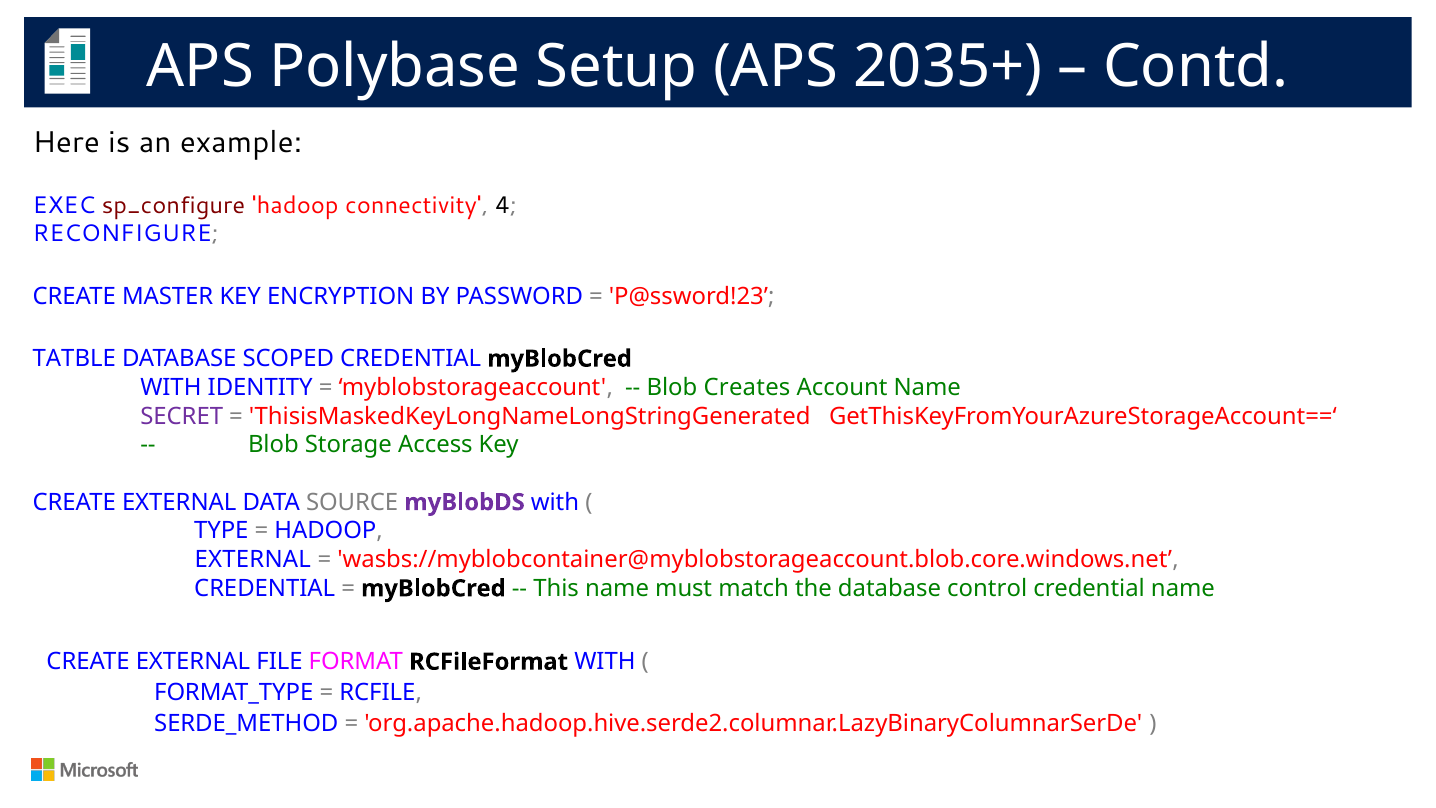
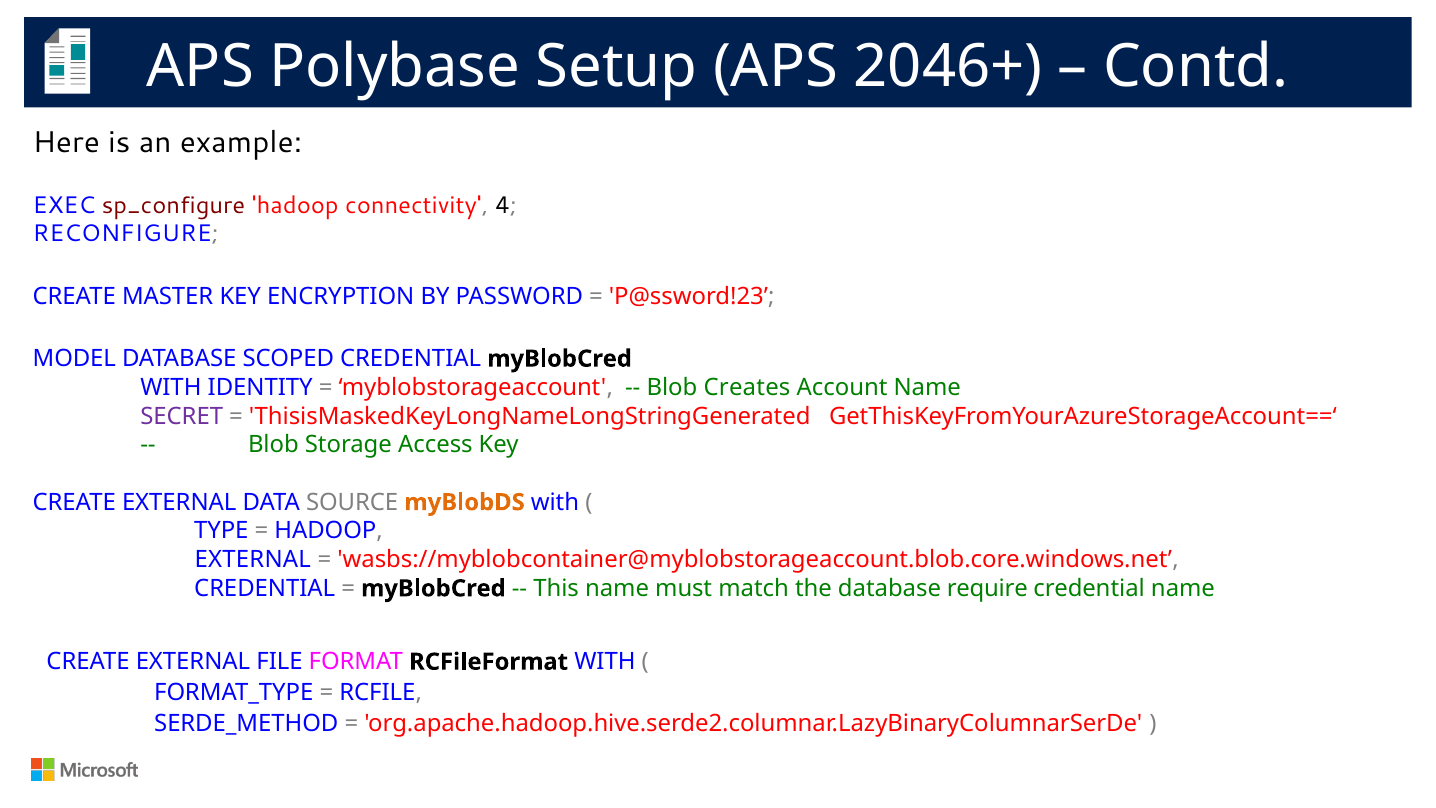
2035+: 2035+ -> 2046+ (948, 66)
TATBLE: TATBLE -> MODEL (74, 359)
myBlobDS colour: purple -> orange (465, 502)
control: control -> require (987, 588)
